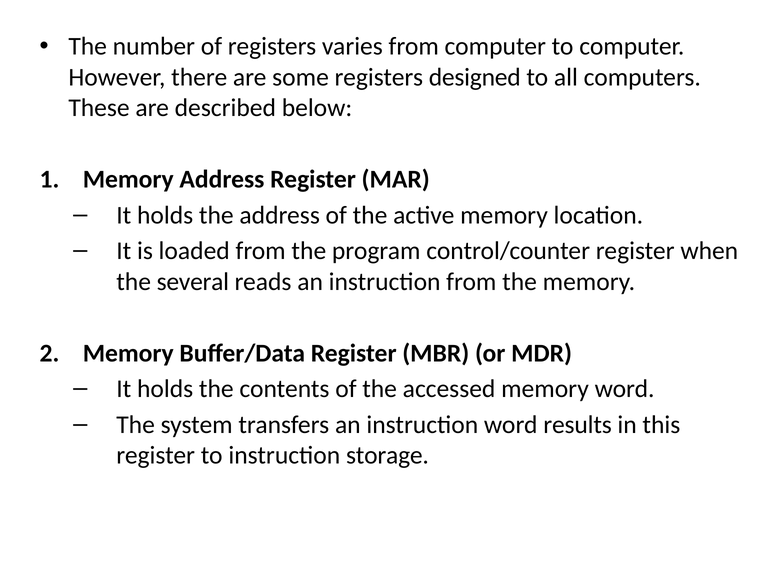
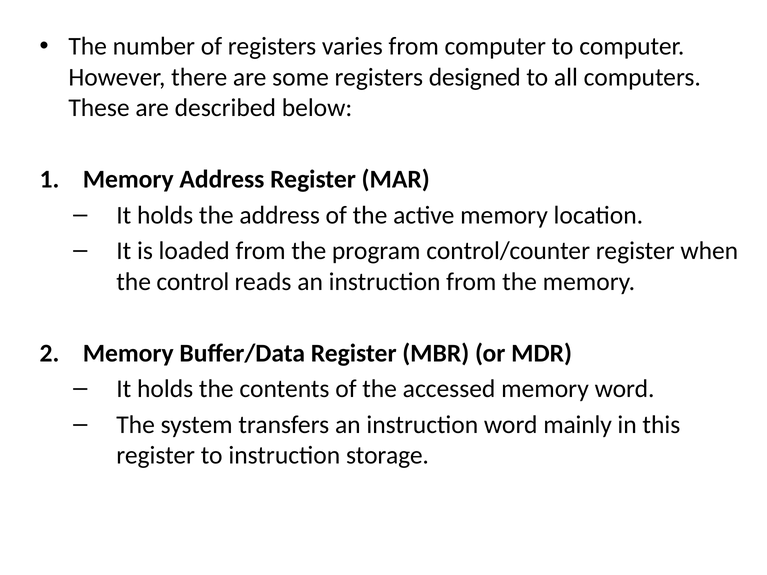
several: several -> control (193, 282)
results: results -> mainly (578, 425)
